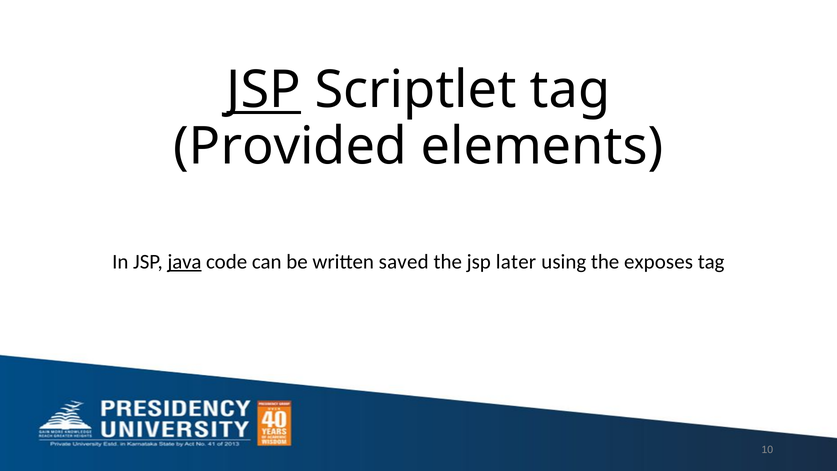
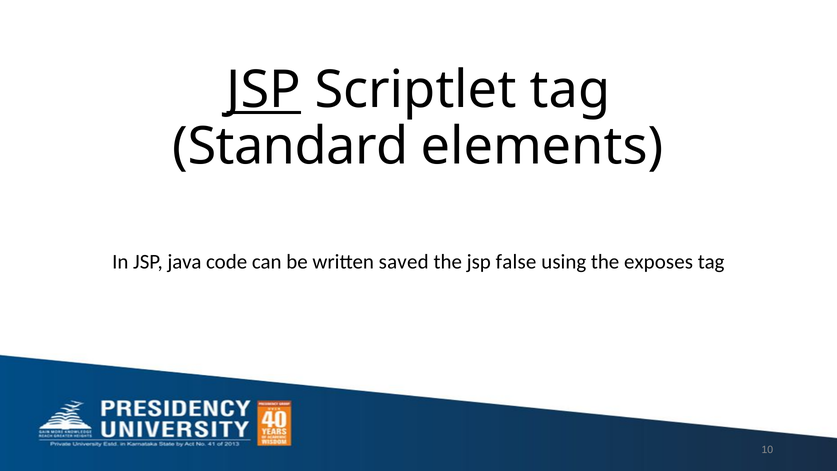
Provided: Provided -> Standard (290, 146)
java underline: present -> none (184, 262)
later: later -> false (516, 262)
